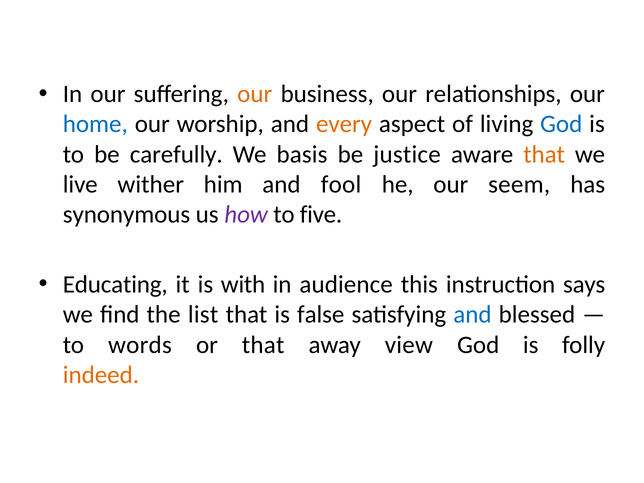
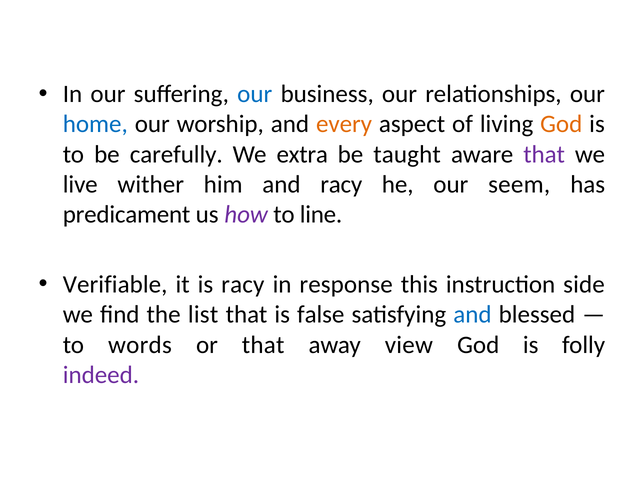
our colour: orange -> blue (255, 94)
God colour: blue -> orange (561, 124)
basis: basis -> extra (302, 154)
justice: justice -> taught (407, 154)
that colour: orange -> purple (544, 154)
and fool: fool -> racy (341, 184)
synonymous: synonymous -> predicament (127, 214)
five: five -> line (321, 214)
Educating: Educating -> Verifiable (115, 285)
is with: with -> racy (243, 285)
audience: audience -> response (346, 285)
says: says -> side (584, 285)
indeed colour: orange -> purple (101, 375)
